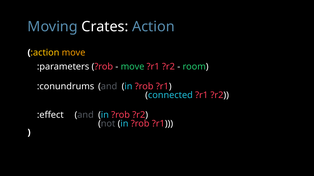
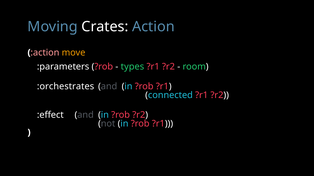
:action colour: yellow -> pink (45, 53)
move: move -> types (132, 67)
:conundrums: :conundrums -> :orchestrates (66, 87)
